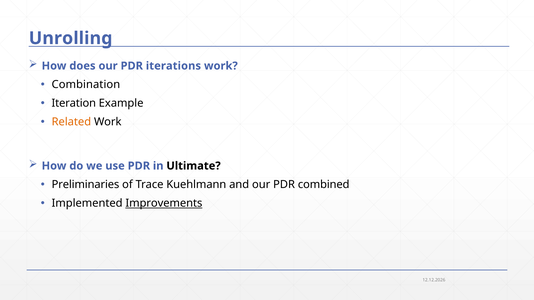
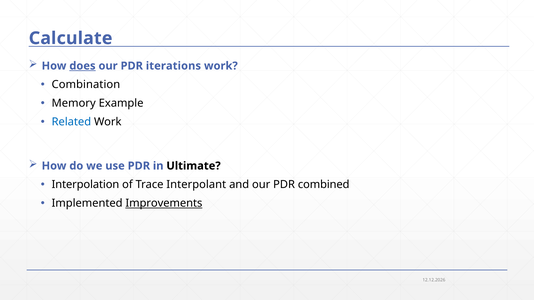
Unrolling: Unrolling -> Calculate (71, 38)
does underline: none -> present (82, 66)
Iteration: Iteration -> Memory (74, 103)
Related colour: orange -> blue (71, 122)
Preliminaries: Preliminaries -> Interpolation (85, 185)
Kuehlmann: Kuehlmann -> Interpolant (196, 185)
